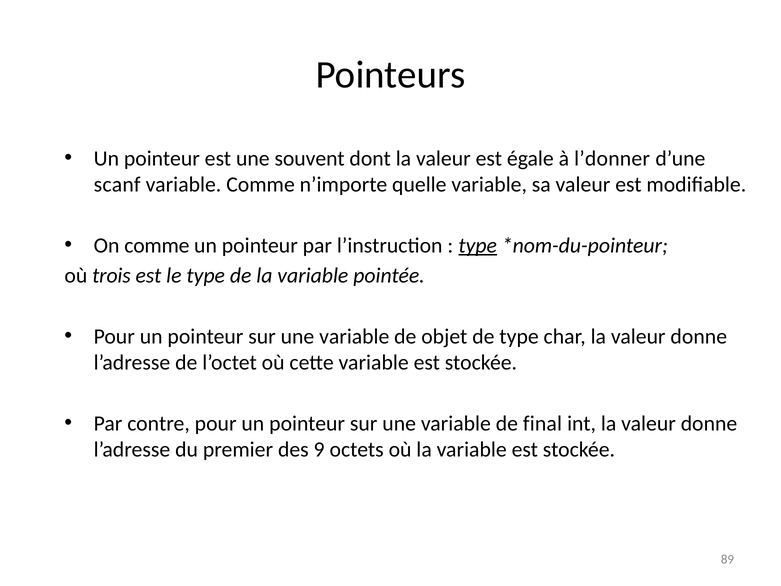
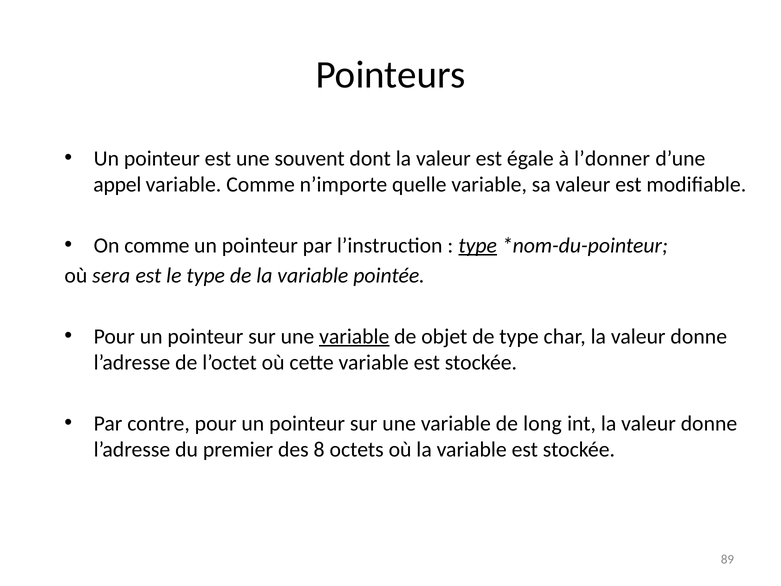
scanf: scanf -> appel (117, 185)
trois: trois -> sera (111, 276)
variable underline: none -> present (354, 336)
final: final -> long (542, 423)
9: 9 -> 8 (319, 449)
